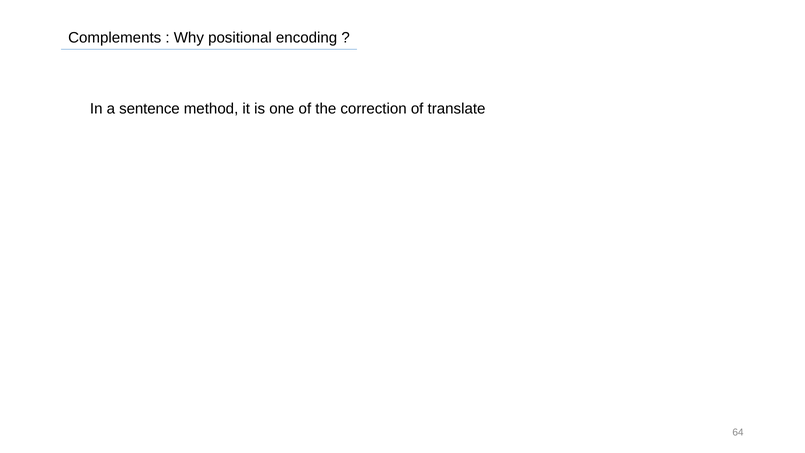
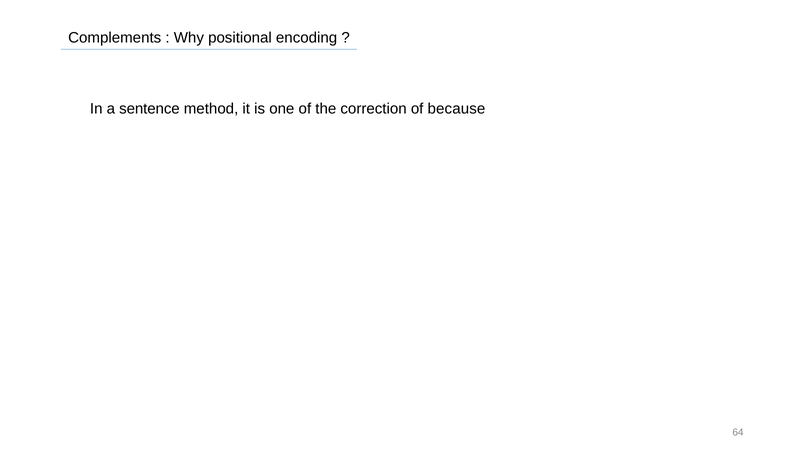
translate: translate -> because (456, 109)
